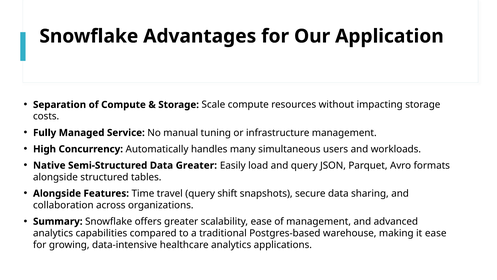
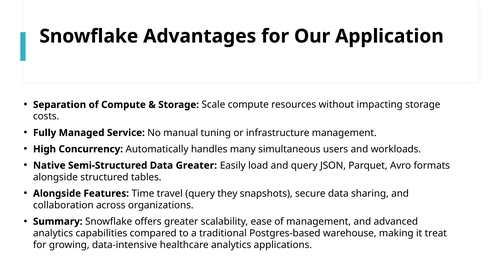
shift: shift -> they (227, 193)
it ease: ease -> treat (436, 233)
